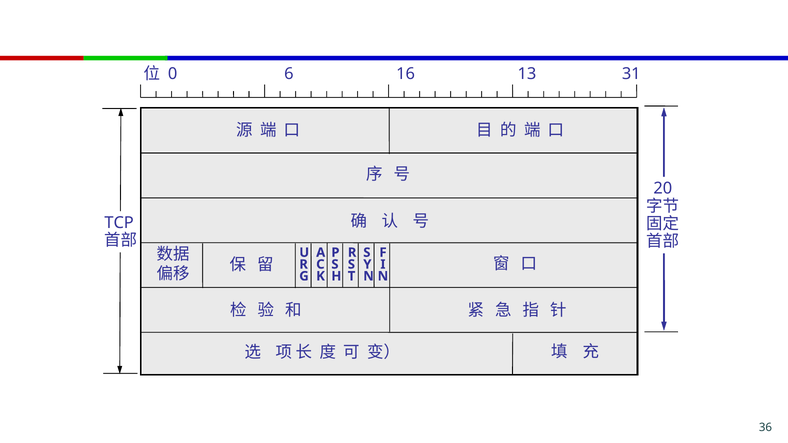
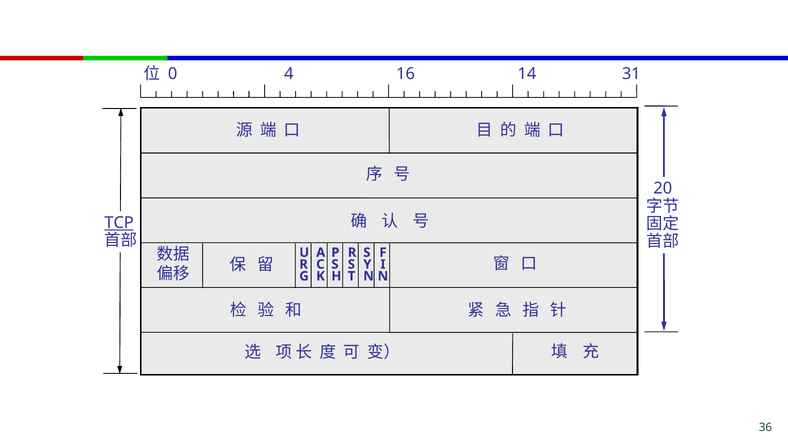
6: 6 -> 4 (289, 74)
13: 13 -> 14 (527, 74)
TCP underline: none -> present (119, 223)
